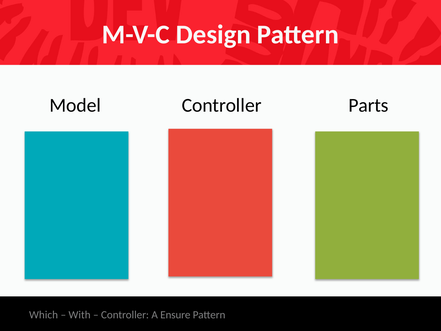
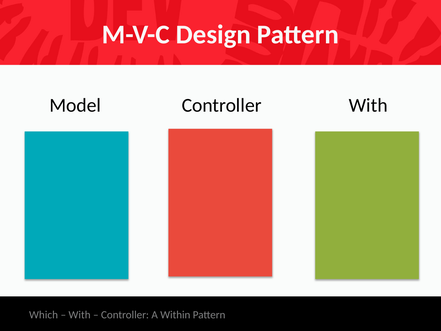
Controller Parts: Parts -> With (368, 105)
Ensure: Ensure -> Within (175, 315)
